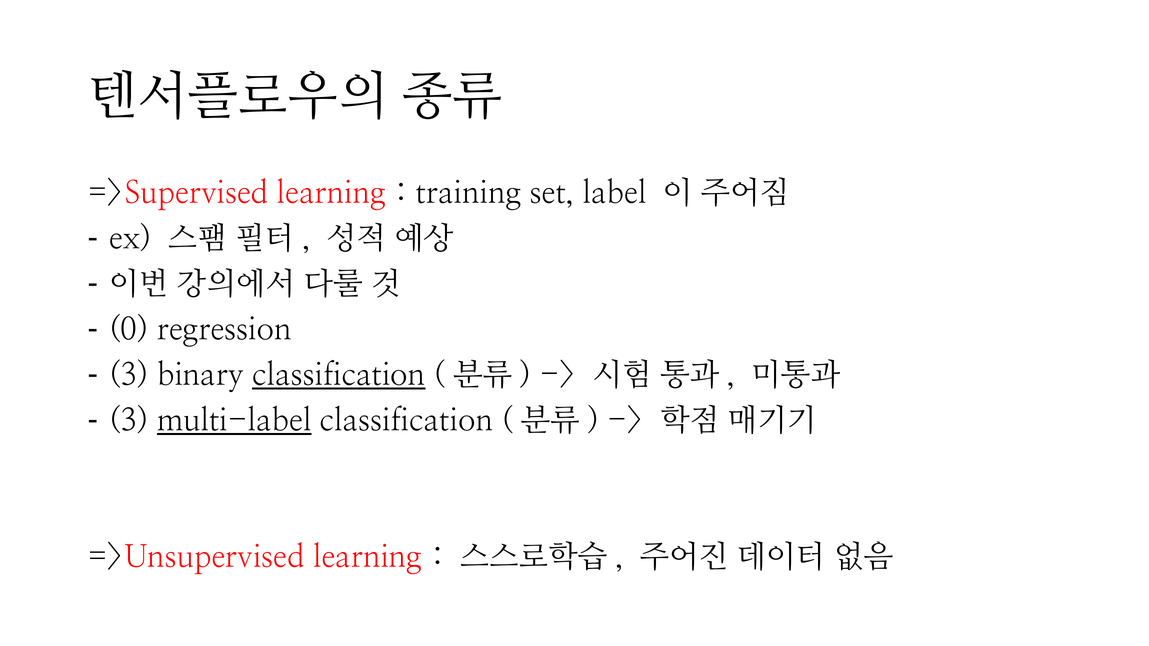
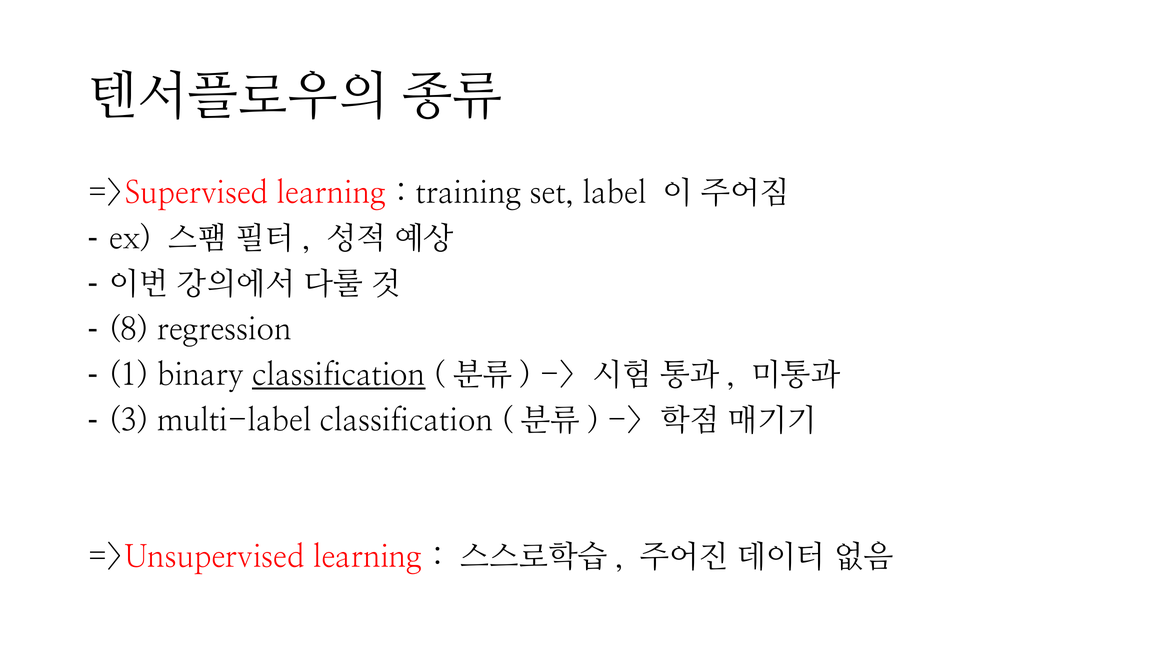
0: 0 -> 8 (129, 330)
3: 3 -> 1 (129, 375)
multi-label underline: present -> none (234, 421)
